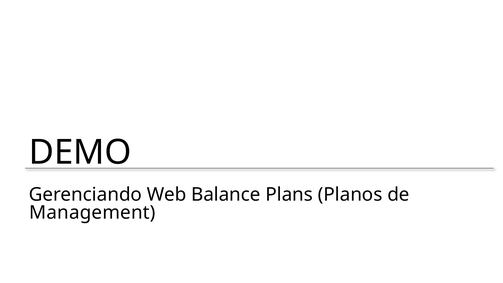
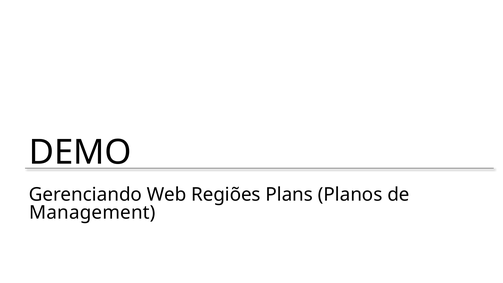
Balance: Balance -> Regiões (226, 195)
